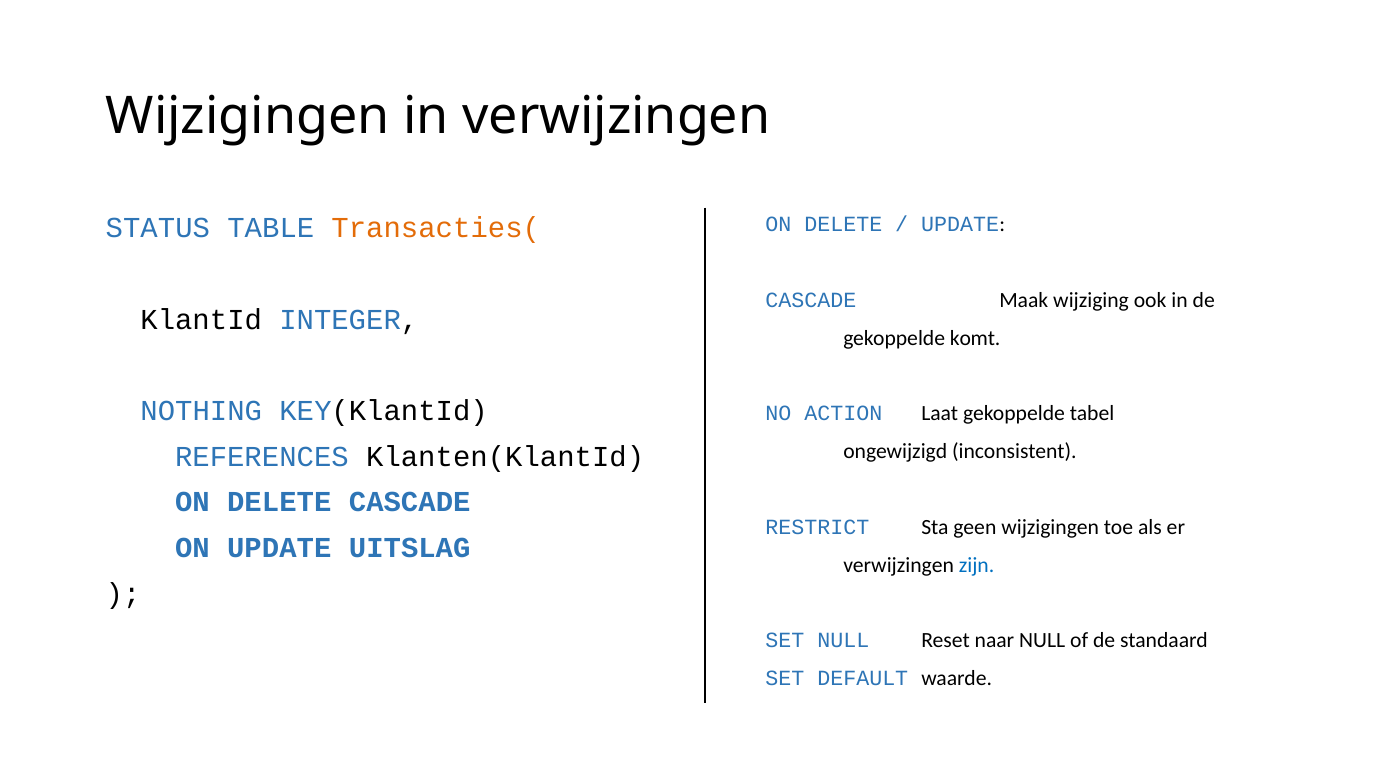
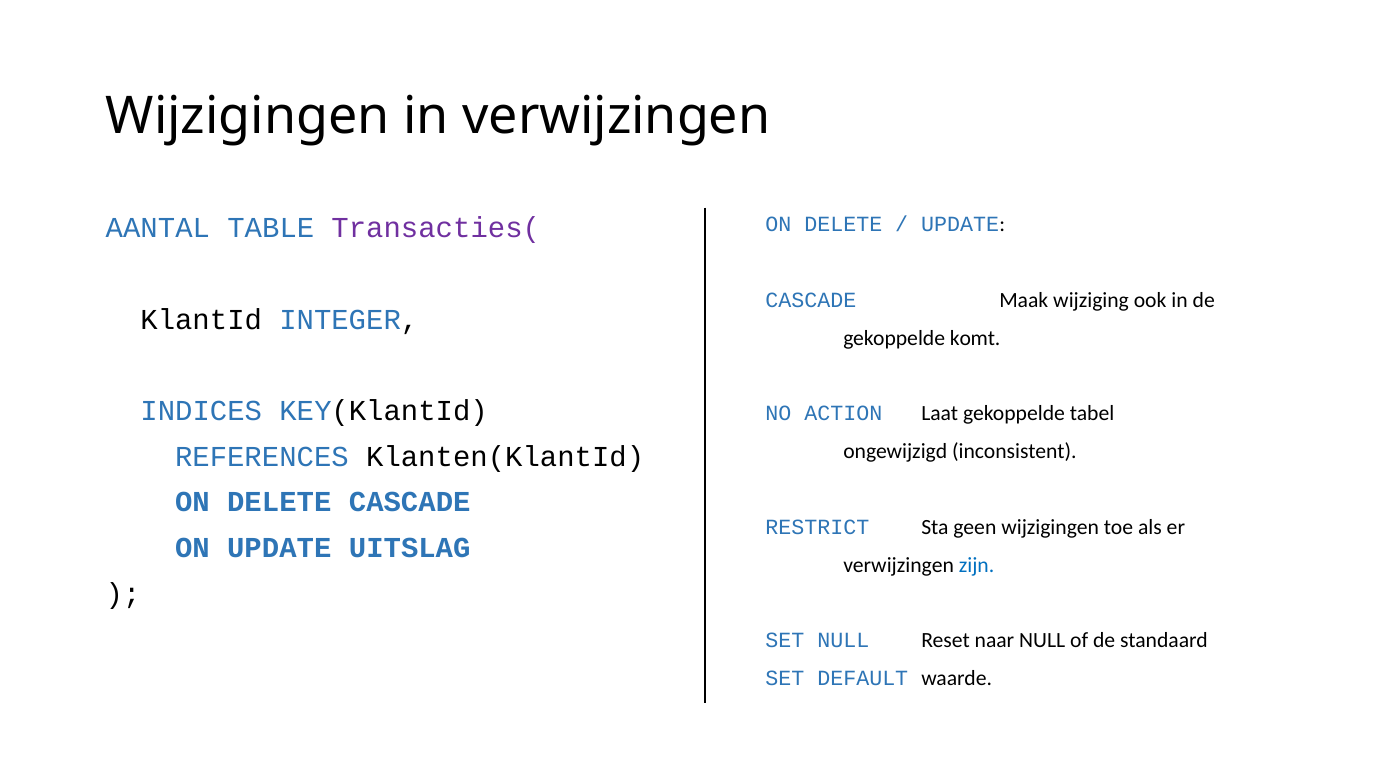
STATUS: STATUS -> AANTAL (158, 228)
Transacties( colour: orange -> purple (436, 228)
NOTHING: NOTHING -> INDICES (201, 411)
